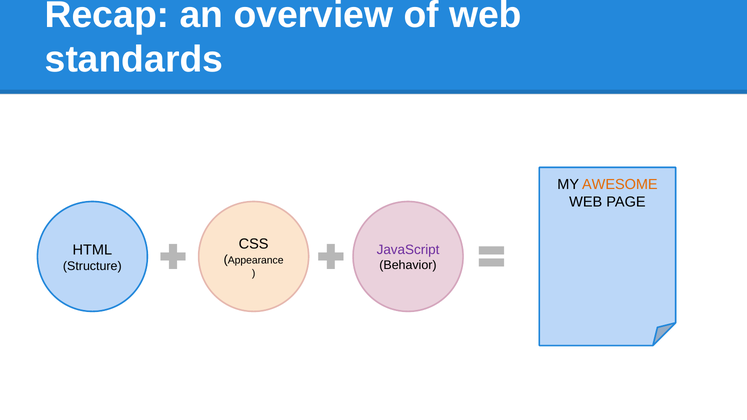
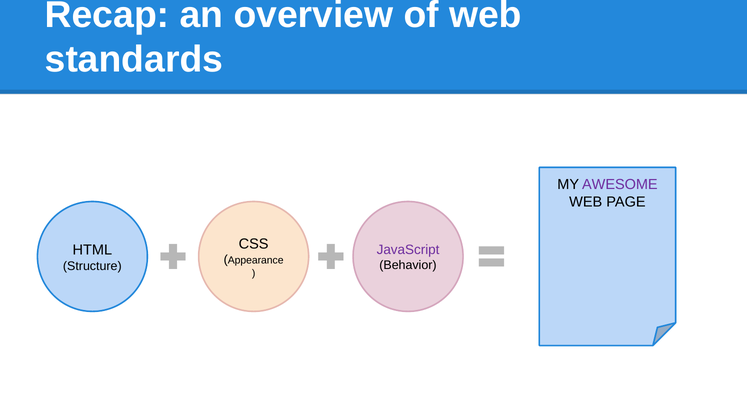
AWESOME colour: orange -> purple (620, 185)
